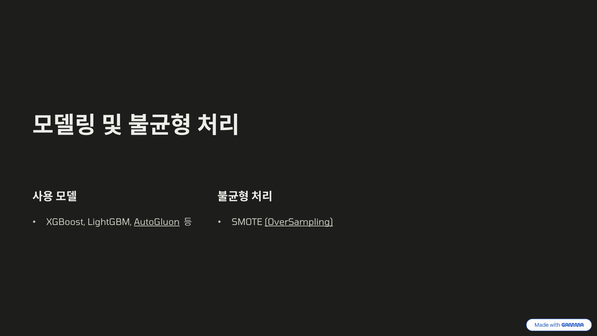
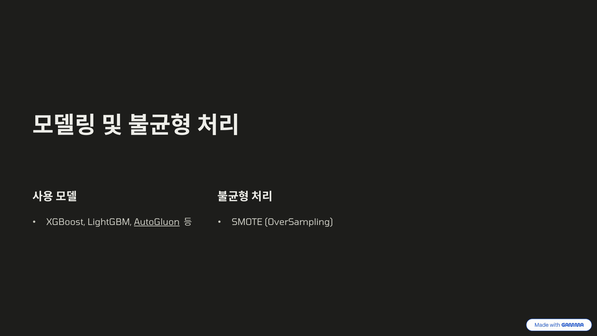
OverSampling underline: present -> none (299, 222)
